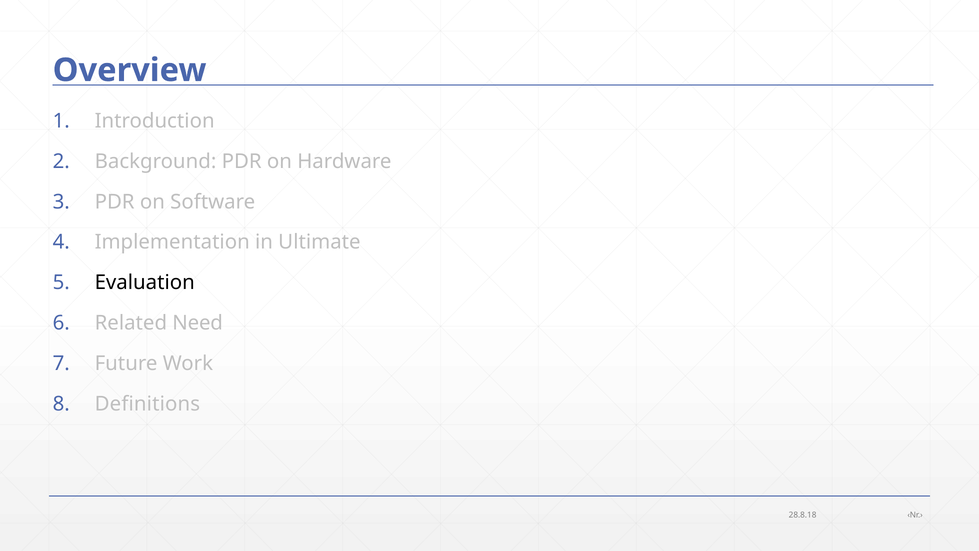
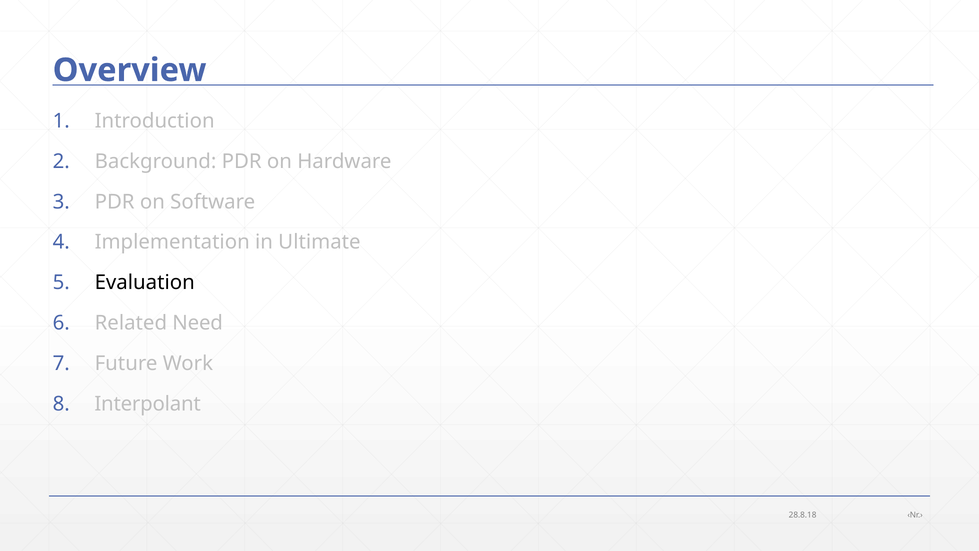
Definitions: Definitions -> Interpolant (148, 404)
